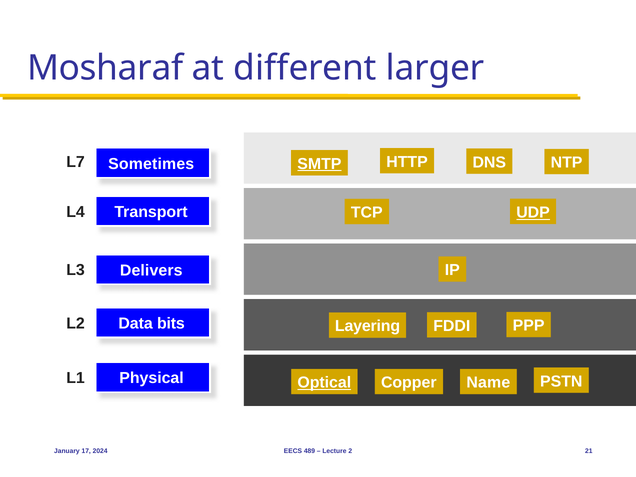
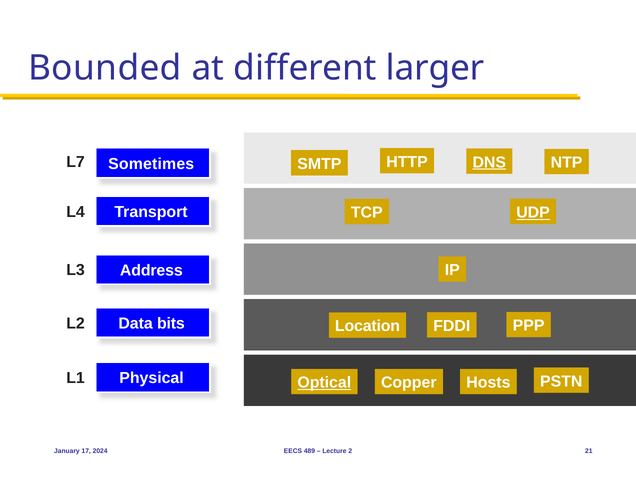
Mosharaf: Mosharaf -> Bounded (105, 68)
DNS underline: none -> present (489, 162)
SMTP underline: present -> none (319, 164)
Delivers: Delivers -> Address (151, 270)
Layering: Layering -> Location (368, 326)
Name: Name -> Hosts (488, 383)
